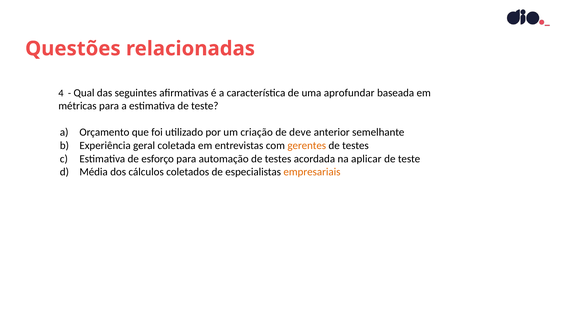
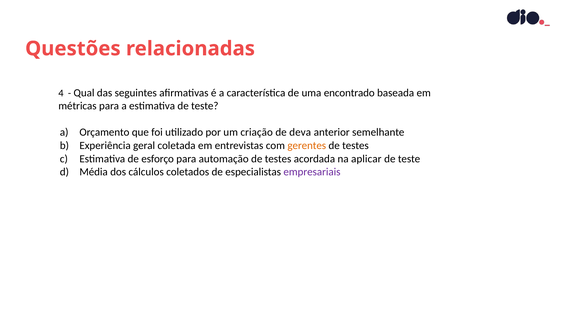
aprofundar: aprofundar -> encontrado (349, 93)
deve: deve -> deva (300, 132)
empresariais colour: orange -> purple (312, 172)
